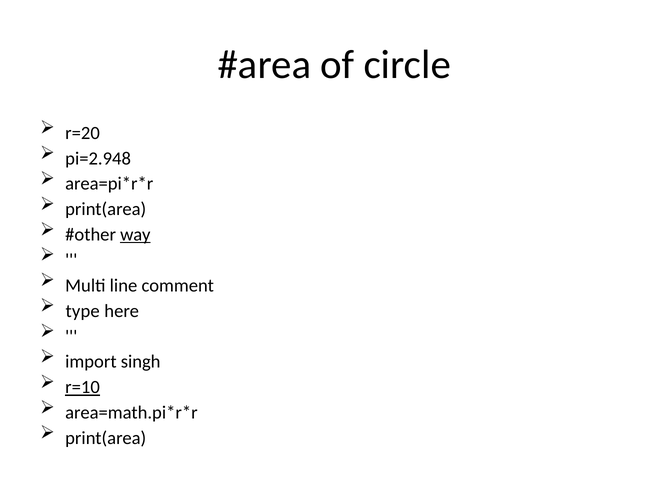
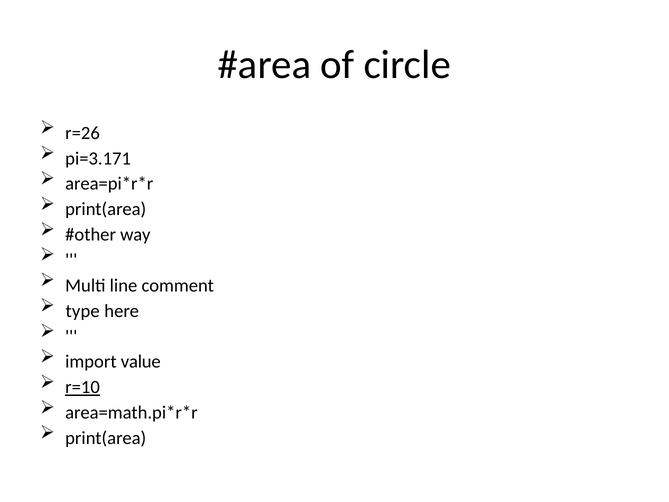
r=20: r=20 -> r=26 (83, 133)
pi=2.948: pi=2.948 -> pi=3.171 (98, 158)
way underline: present -> none (135, 235)
singh: singh -> value (141, 362)
